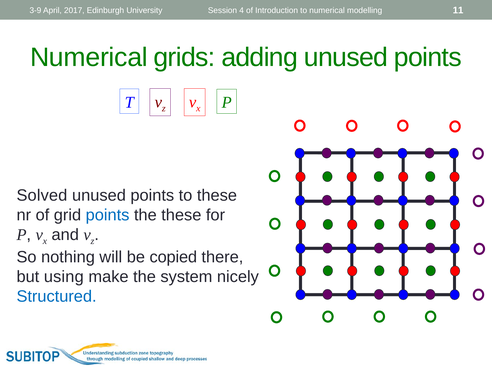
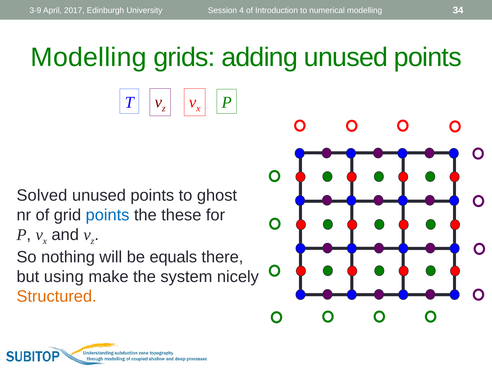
11: 11 -> 34 (458, 10)
Numerical: Numerical -> Modelling (89, 57)
to these: these -> ghost (217, 195)
copied: copied -> equals (173, 257)
Structured colour: blue -> orange (57, 296)
